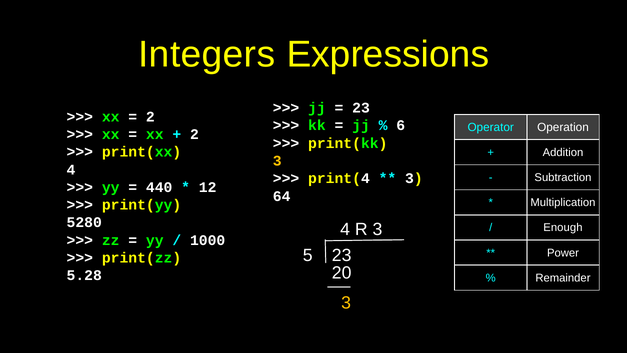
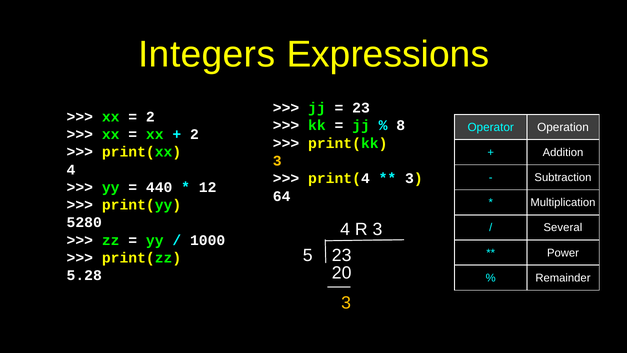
6: 6 -> 8 (401, 125)
Enough: Enough -> Several (563, 227)
